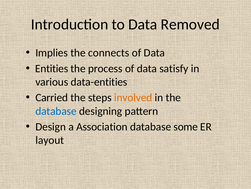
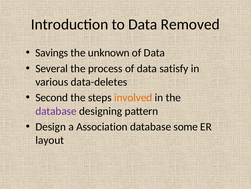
Implies: Implies -> Savings (52, 53)
connects: connects -> unknown (109, 53)
Entities: Entities -> Several (52, 68)
data-entities: data-entities -> data-deletes (99, 82)
Carried: Carried -> Second (52, 97)
database colour: blue -> purple (56, 111)
